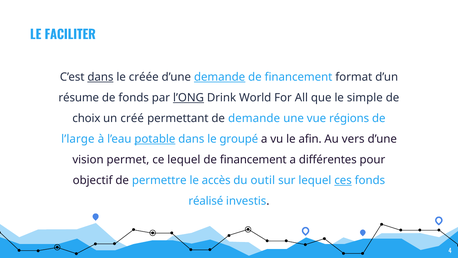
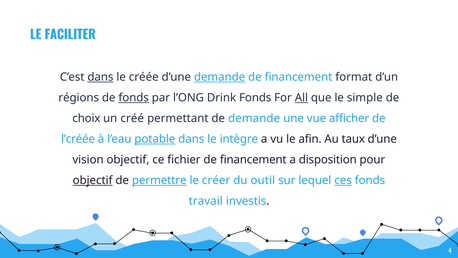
résume: résume -> régions (79, 98)
fonds underline: none -> present (134, 98)
l’ONG underline: present -> none (189, 98)
Drink World: World -> Fonds (255, 98)
All underline: none -> present (301, 98)
régions: régions -> afficher (349, 118)
l’large: l’large -> l’créée (78, 139)
groupé: groupé -> intègre (239, 139)
vers: vers -> taux (353, 139)
vision permet: permet -> objectif (128, 159)
ce lequel: lequel -> fichier (184, 159)
différentes: différentes -> disposition (328, 159)
objectif underline: none -> present (93, 180)
permettre underline: none -> present (159, 180)
accès: accès -> créer (216, 180)
réalisé: réalisé -> travail (206, 201)
